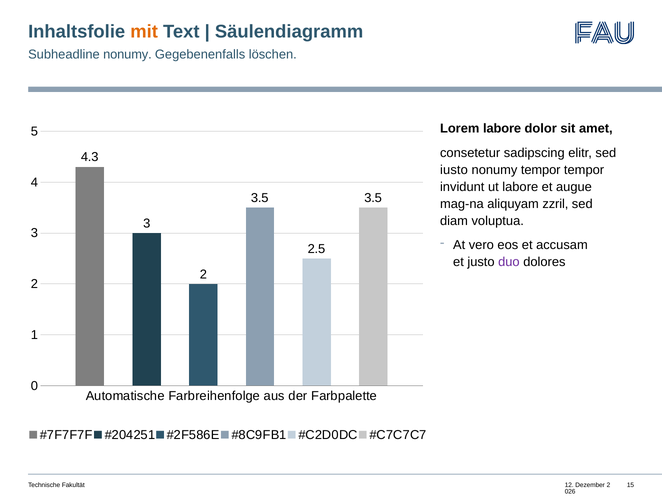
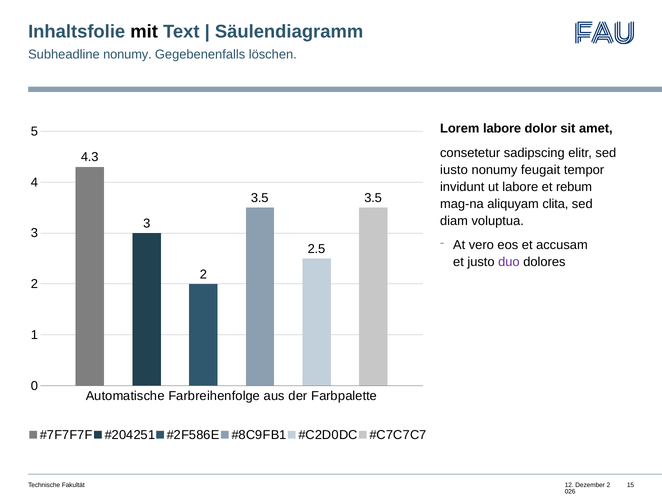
mit colour: orange -> black (144, 32)
nonumy tempor: tempor -> feugait (541, 170)
augue: augue -> rebum (574, 187)
zzril: zzril -> clita (555, 204)
